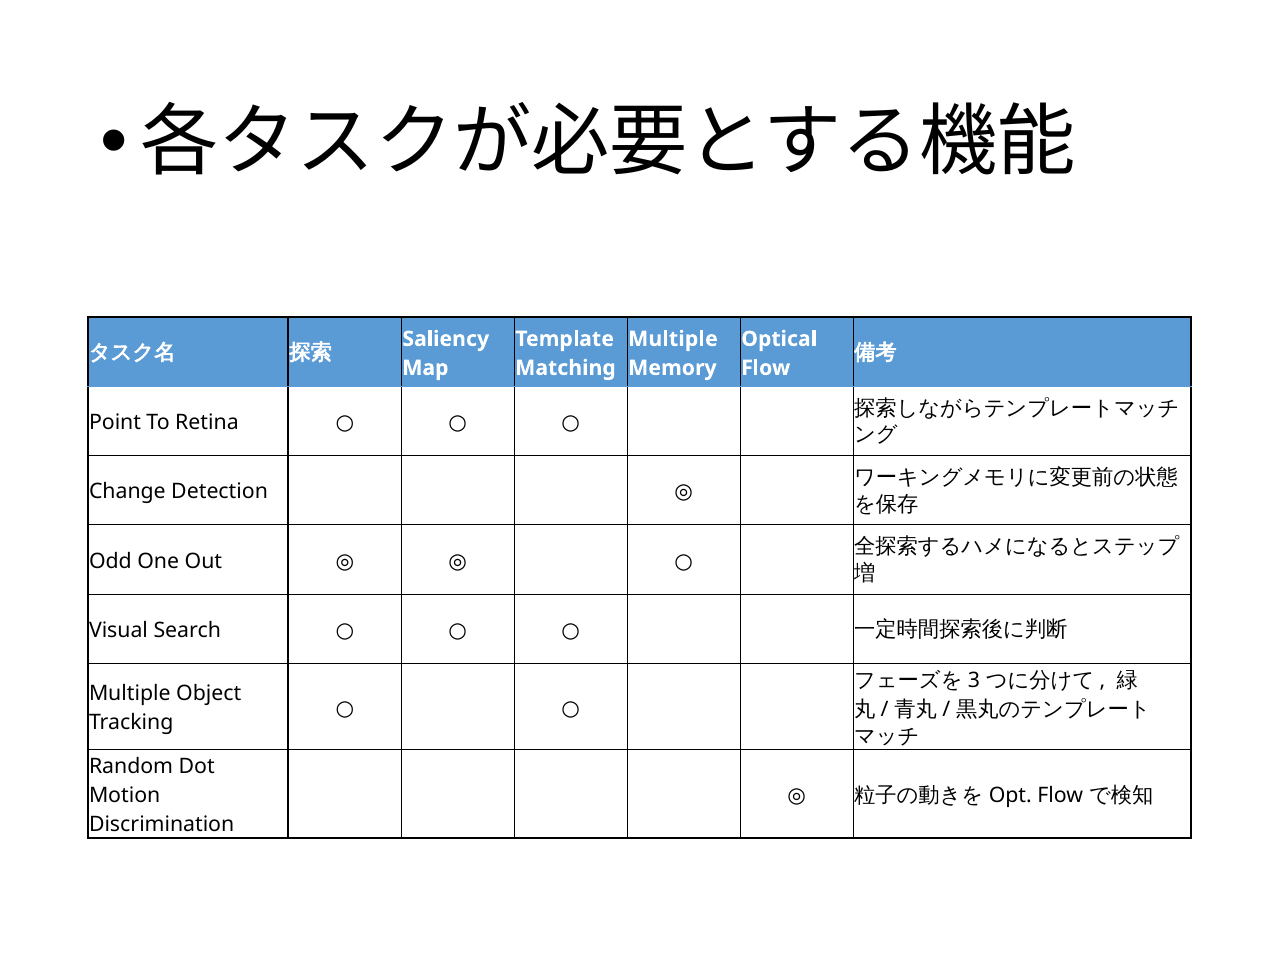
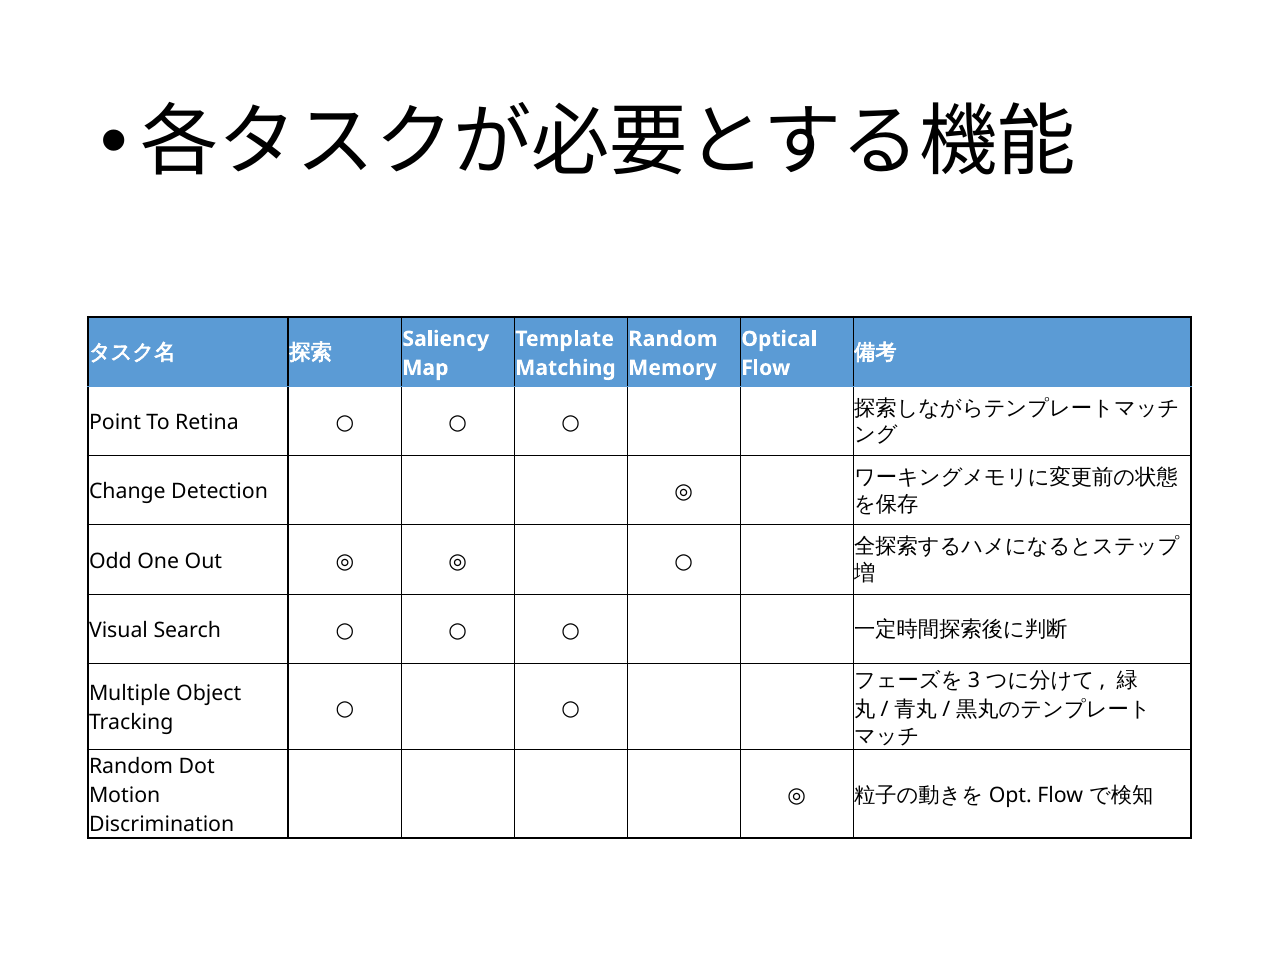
Multiple: Multiple -> Random (673, 339)
